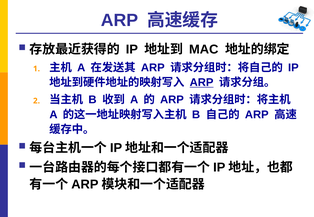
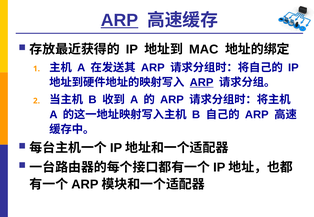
ARP underline: none -> present (119, 20)
